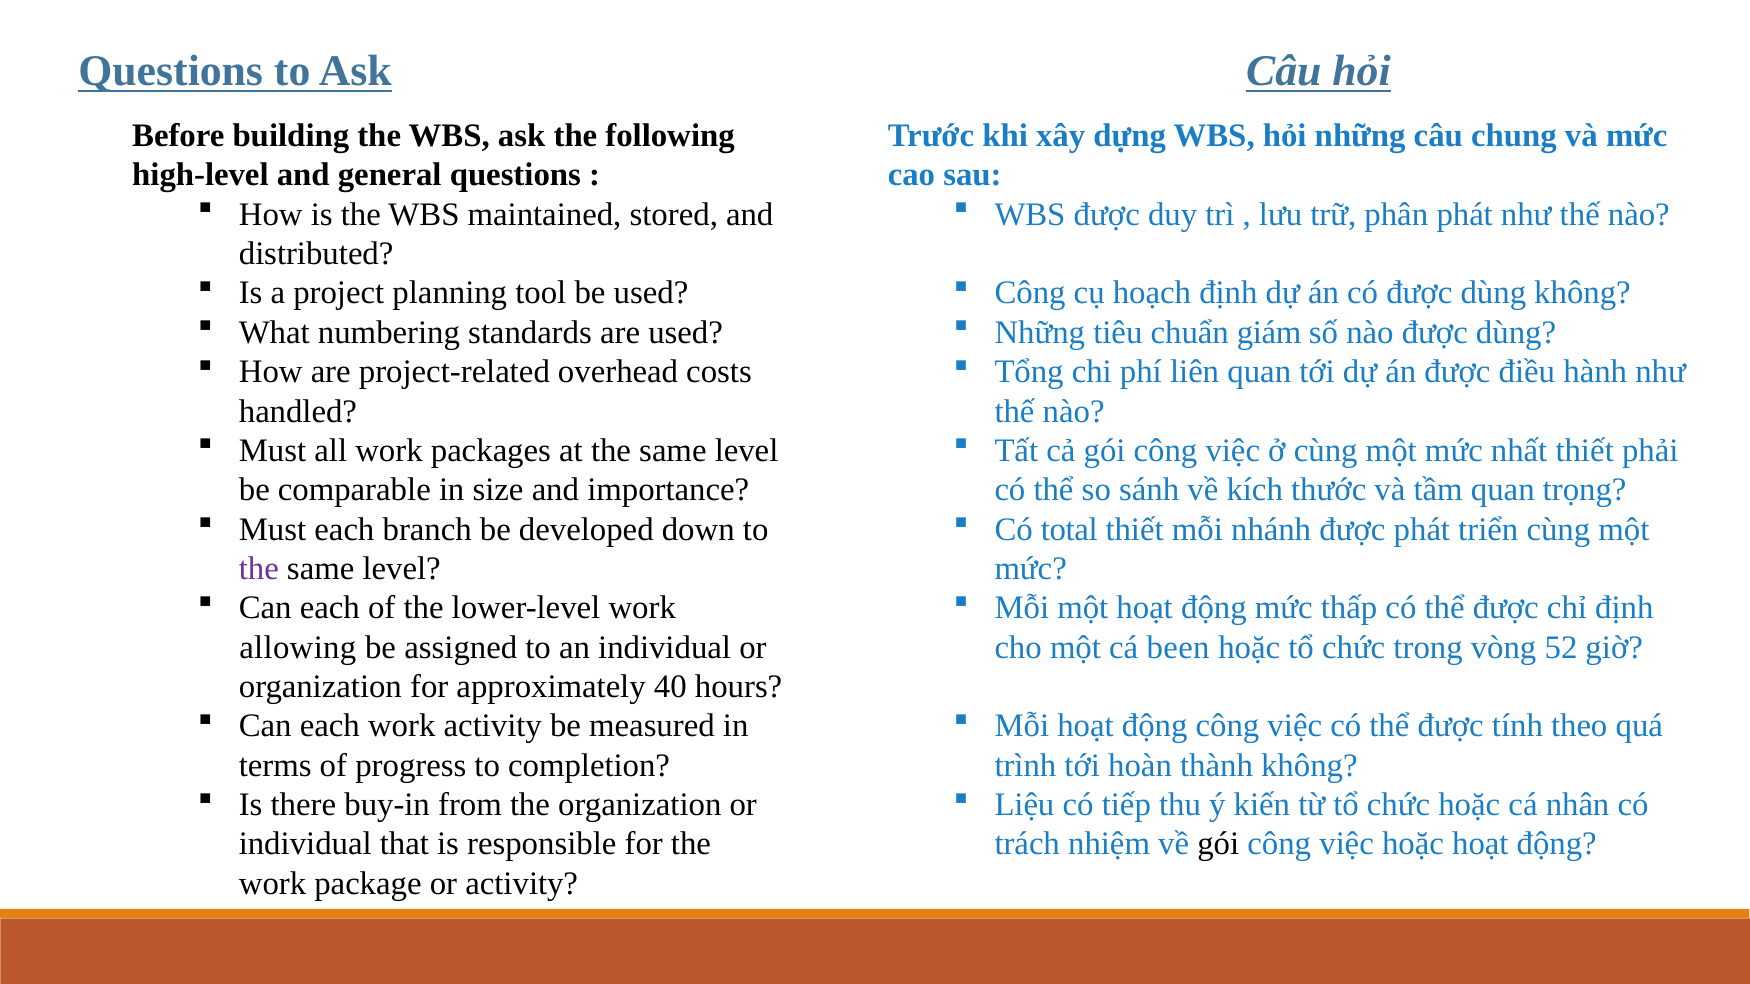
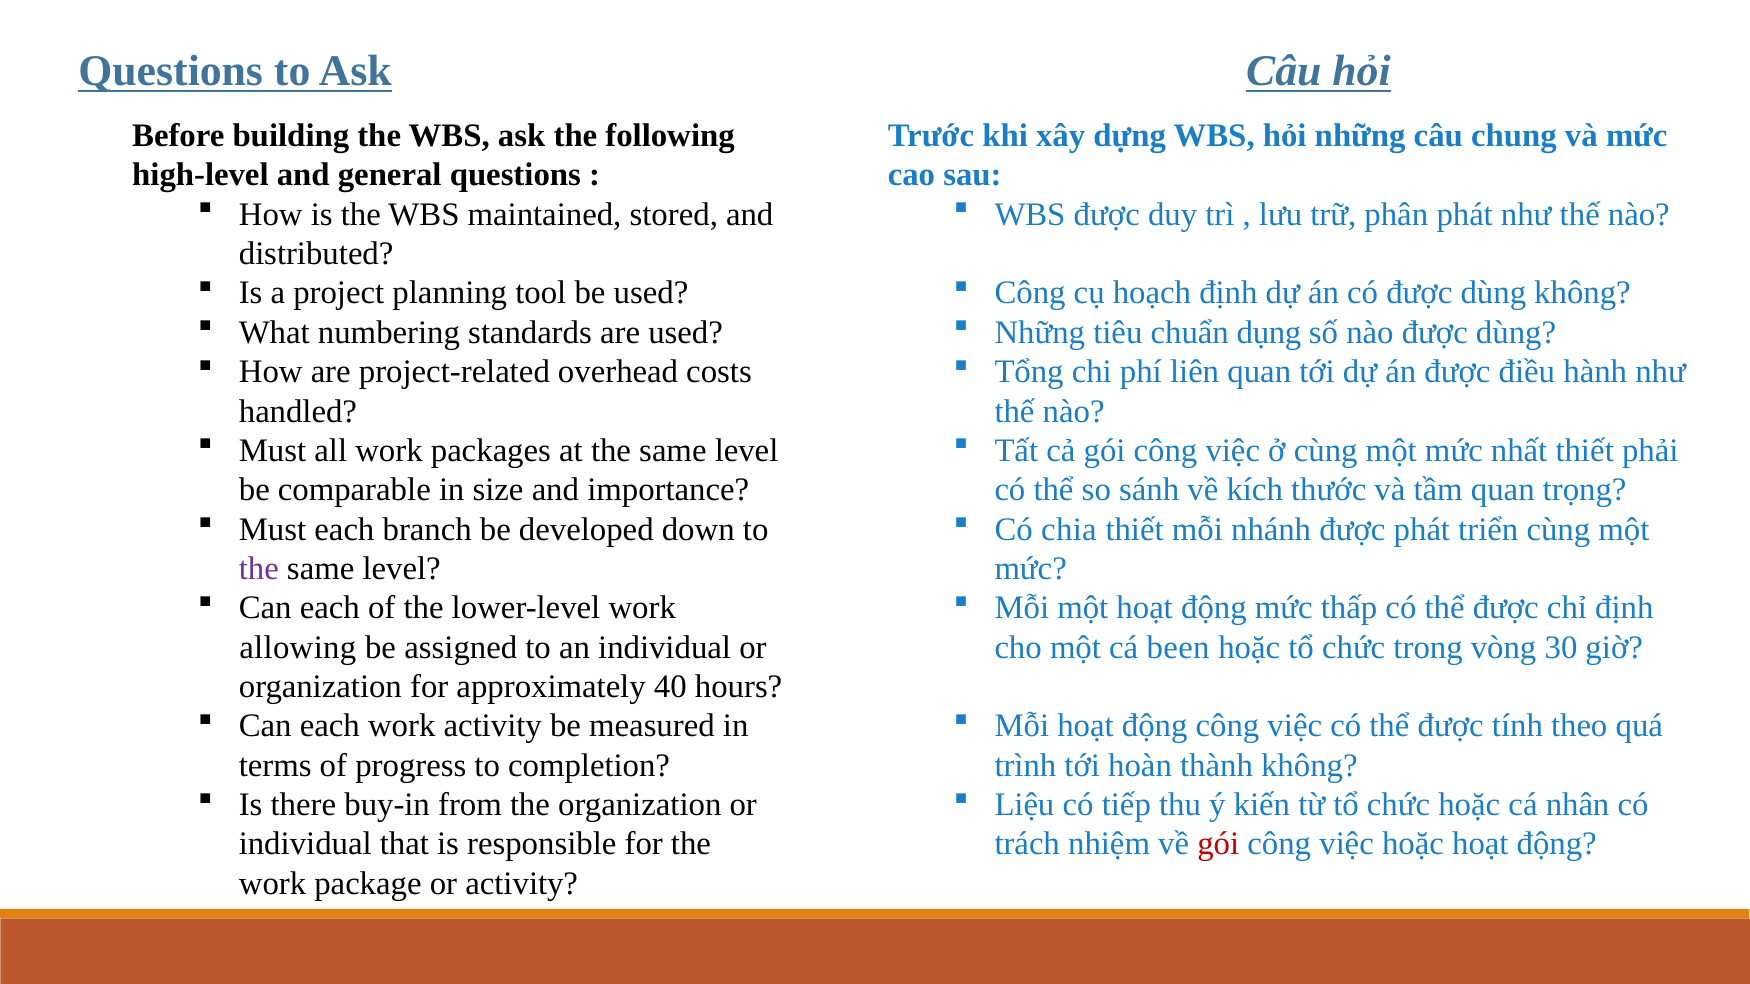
giám: giám -> dụng (1269, 333)
total: total -> chia (1069, 529)
52: 52 -> 30 (1561, 648)
gói colour: black -> red (1218, 844)
